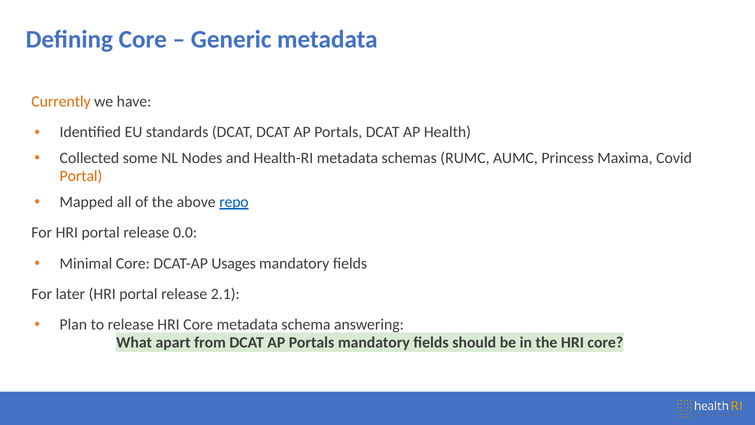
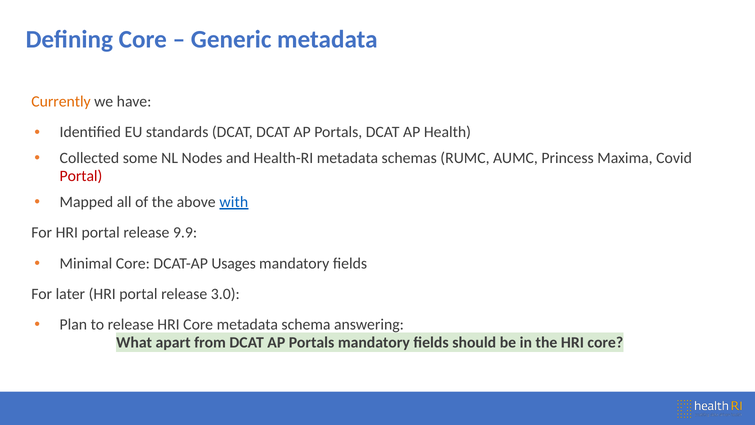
Portal colour: orange -> red (81, 176)
repo: repo -> with (234, 202)
0.0: 0.0 -> 9.9 (185, 233)
2.1: 2.1 -> 3.0 (225, 294)
